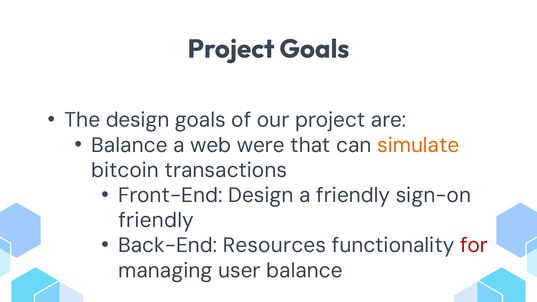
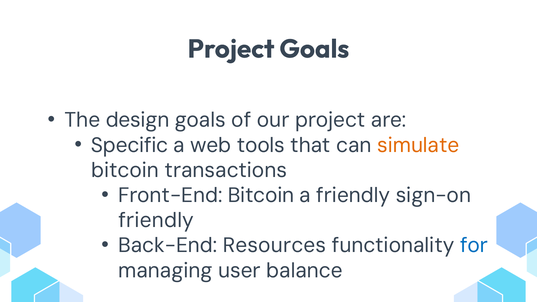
Balance: Balance -> Specific (130, 145)
were: were -> tools (261, 145)
Front-End Design: Design -> Bitcoin (261, 195)
for colour: red -> blue (474, 245)
